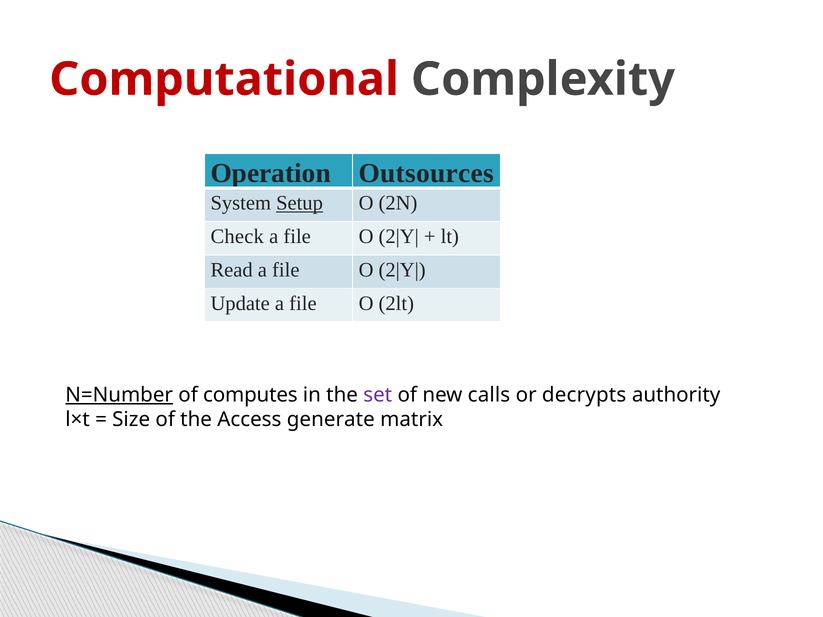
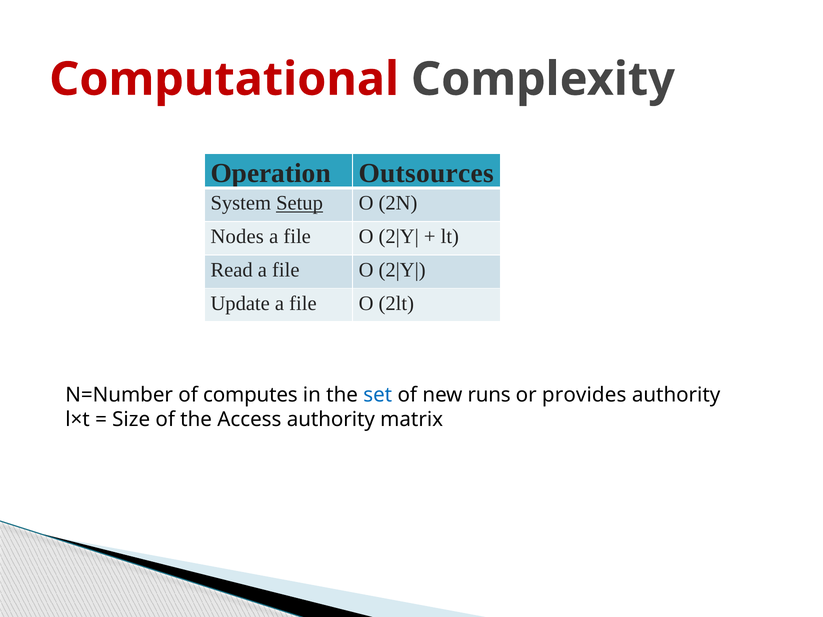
Check: Check -> Nodes (237, 237)
N=Number underline: present -> none (119, 395)
set colour: purple -> blue (378, 395)
calls: calls -> runs (489, 395)
decrypts: decrypts -> provides (584, 395)
Access generate: generate -> authority (331, 420)
